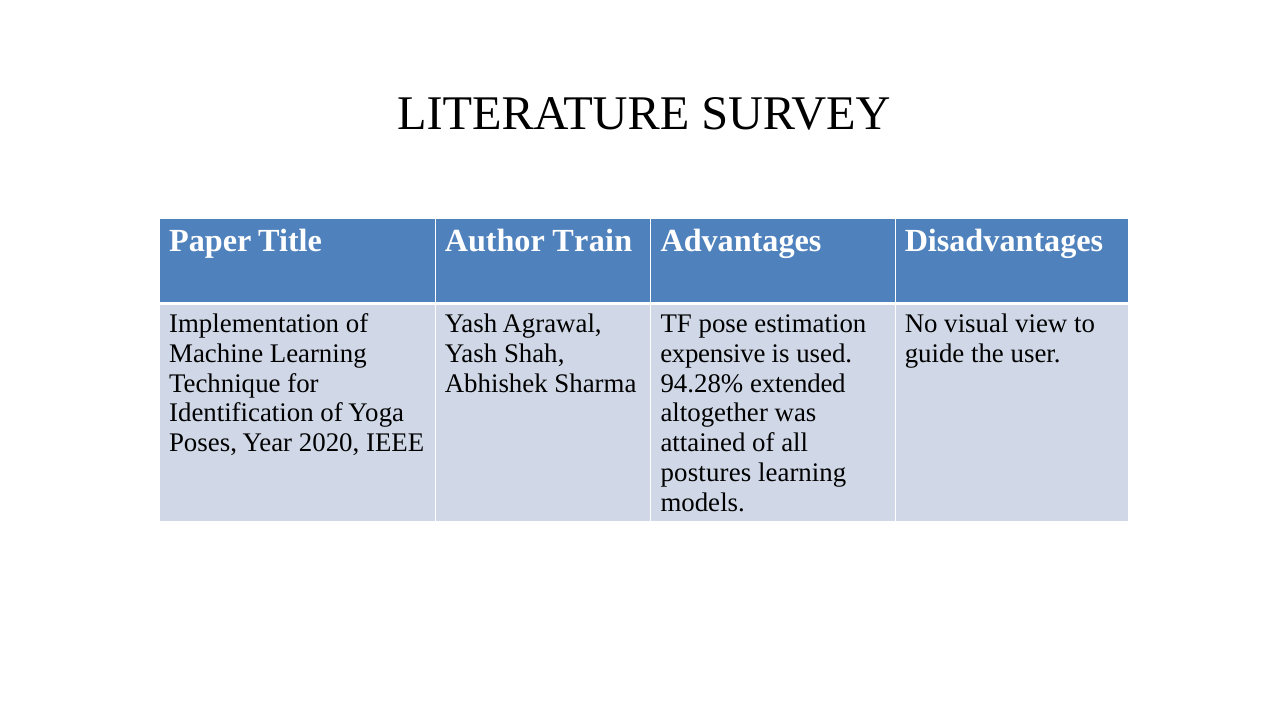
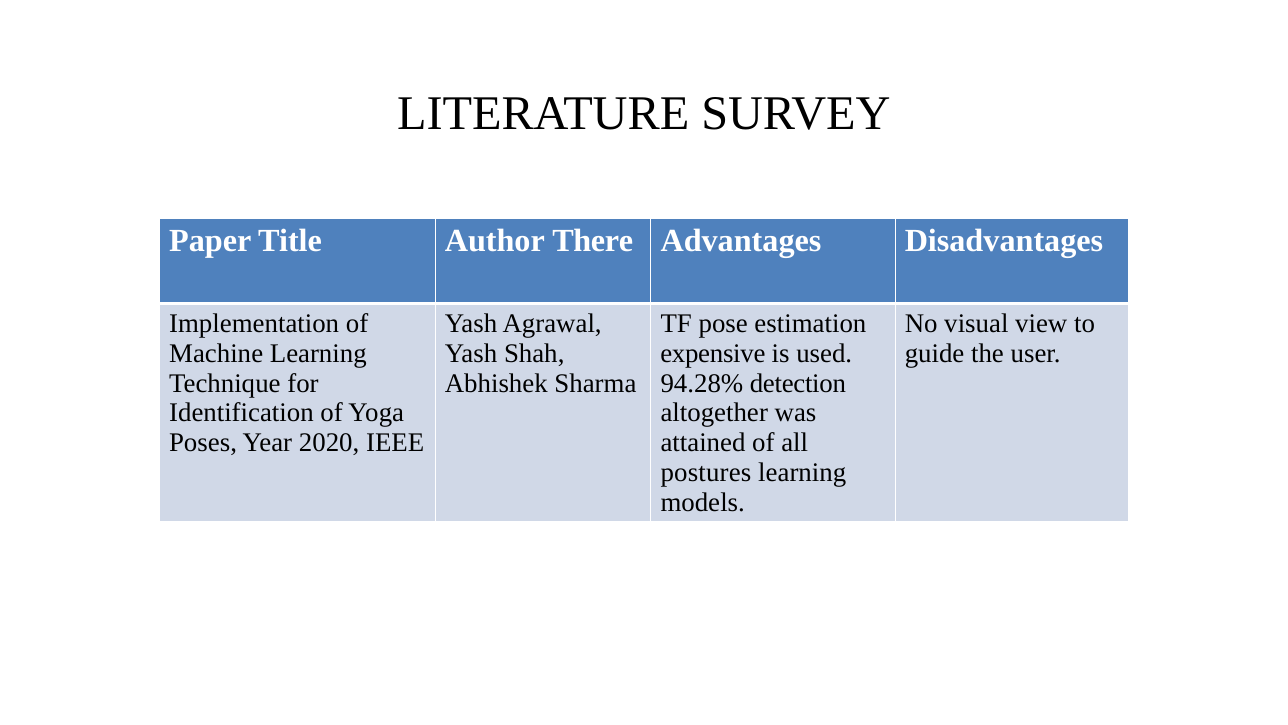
Train: Train -> There (593, 241)
extended: extended -> detection (798, 383)
